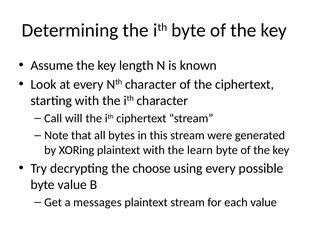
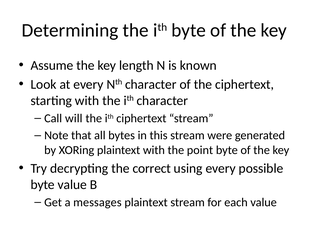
learn: learn -> point (200, 150)
choose: choose -> correct (152, 168)
